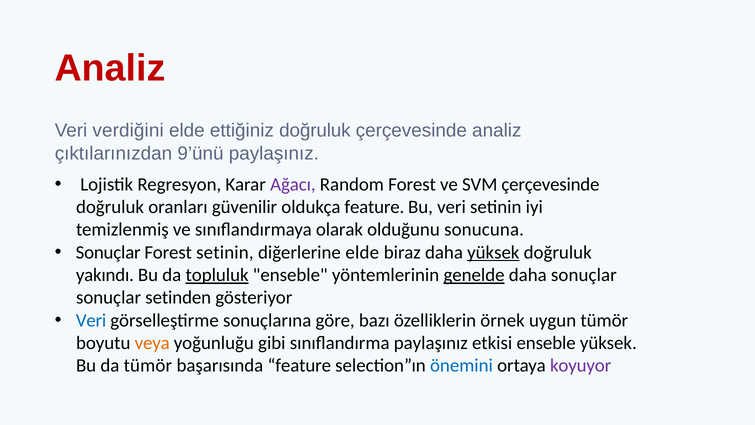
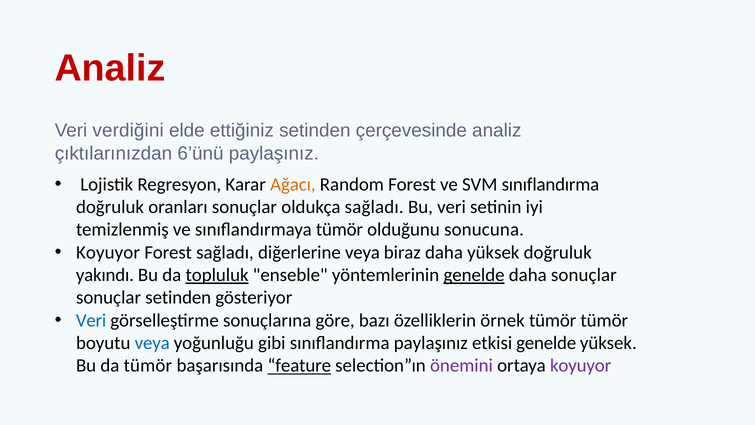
ettiğiniz doğruluk: doğruluk -> setinden (315, 131)
9’ünü: 9’ünü -> 6’ünü (200, 153)
Ağacı colour: purple -> orange (293, 184)
SVM çerçevesinde: çerçevesinde -> sınıflandırma (550, 184)
oranları güvenilir: güvenilir -> sonuçlar (244, 207)
oldukça feature: feature -> sağladı (374, 207)
sınıflandırmaya olarak: olarak -> tümör (339, 230)
Sonuçlar: Sonuçlar -> Koyuyor (108, 252)
Forest setinin: setinin -> sağladı (225, 252)
diğerlerine elde: elde -> veya (362, 252)
yüksek underline: present -> none (493, 252)
örnek uygun: uygun -> tümör (553, 320)
veya colour: orange -> blue (152, 343)
etkisi enseble: enseble -> genelde (546, 343)
feature underline: none -> present (299, 365)
önemini colour: blue -> purple (461, 365)
